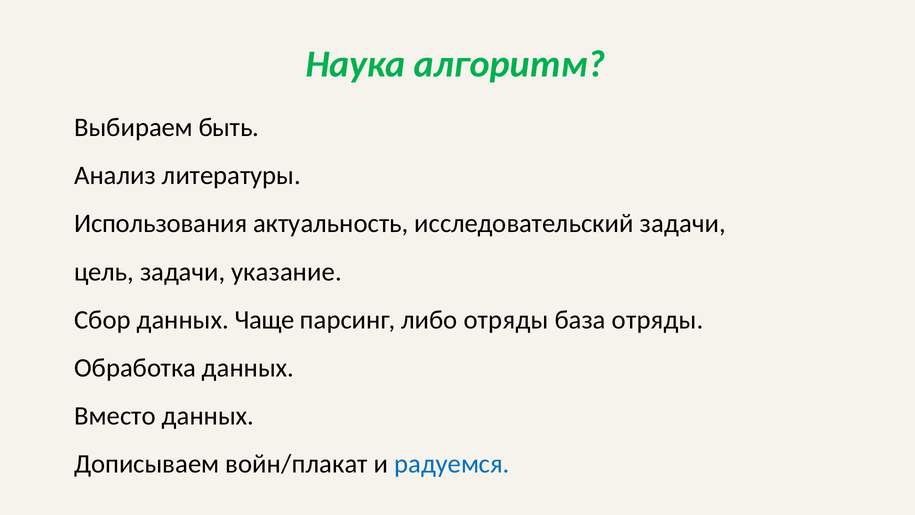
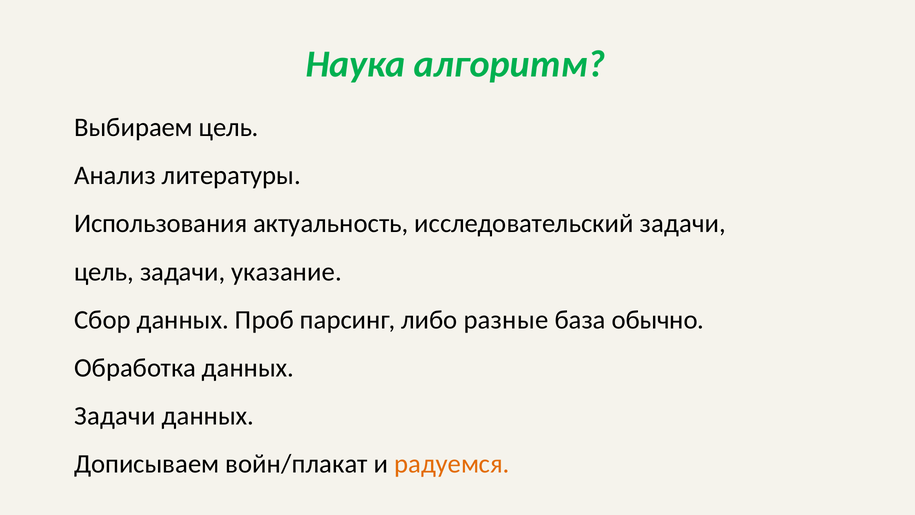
Выбираем быть: быть -> цель (229, 127)
Чаще: Чаще -> Проб (264, 320)
либо отряды: отряды -> разные (506, 320)
база отряды: отряды -> обычно (658, 320)
Вместо: Вместо -> Задачи (115, 416)
радуемся colour: blue -> orange (452, 464)
